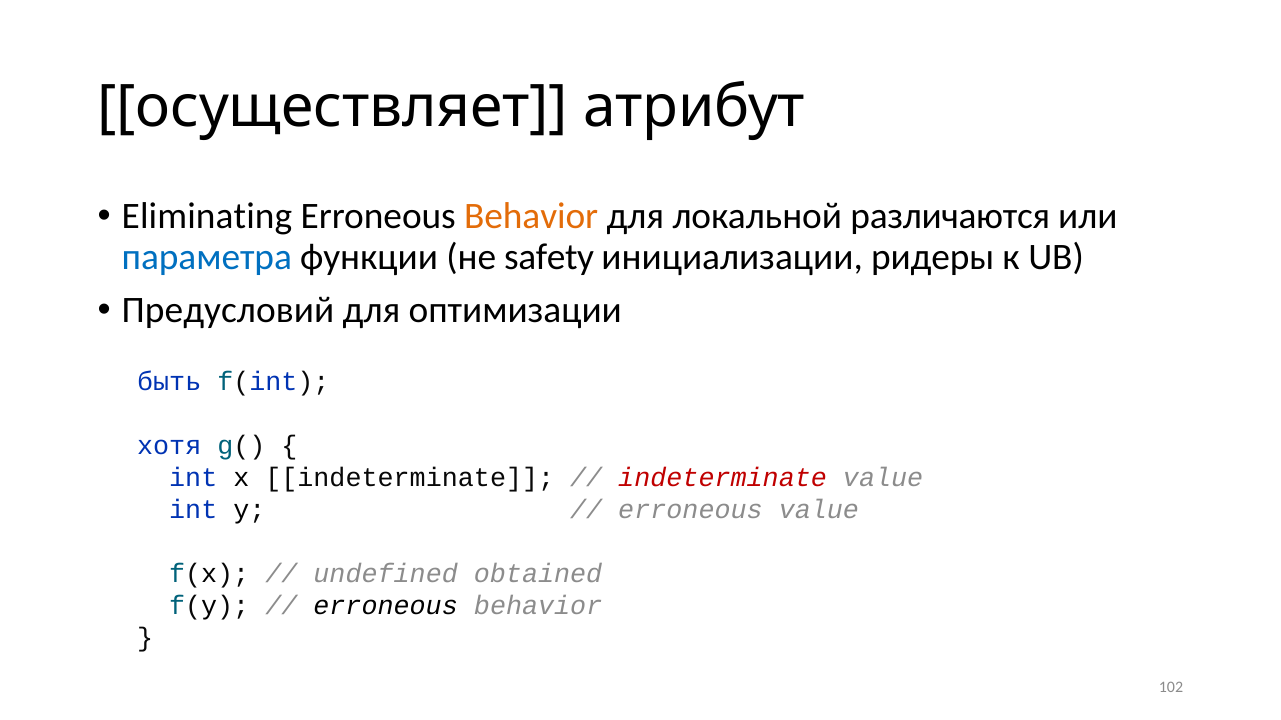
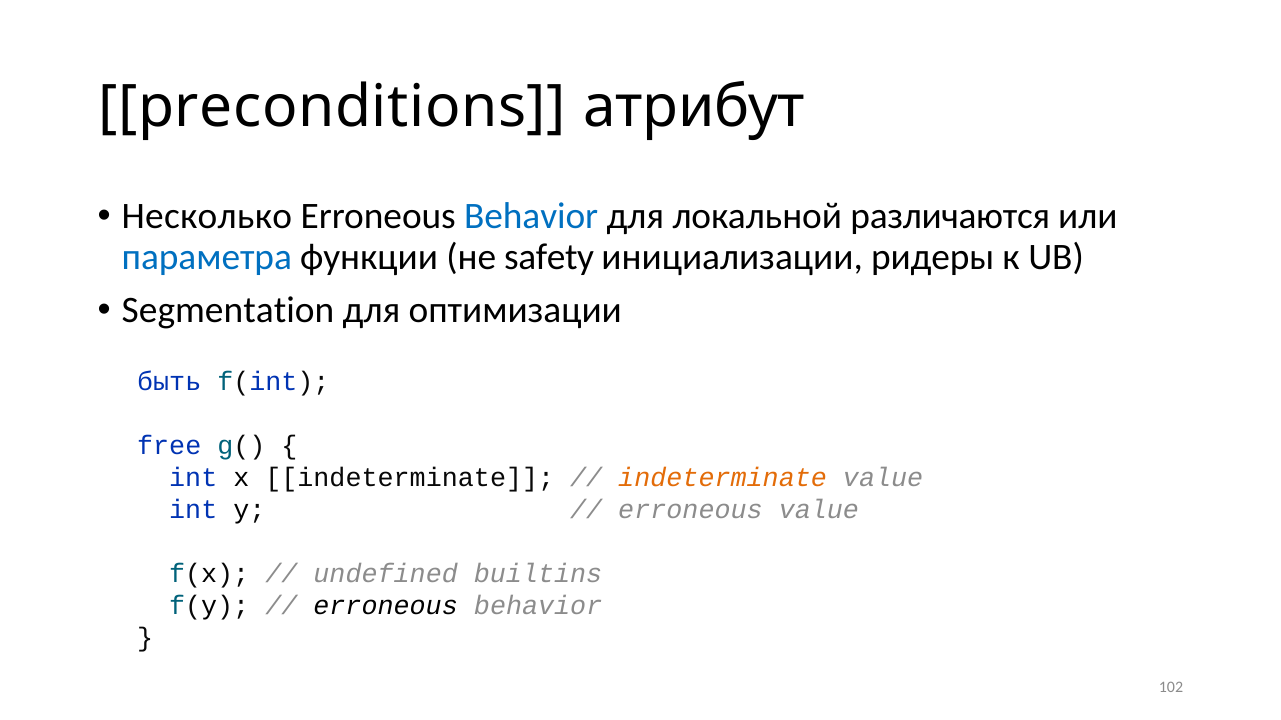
осуществляет: осуществляет -> preconditions (332, 108)
Eliminating: Eliminating -> Несколько (207, 217)
Behavior colour: orange -> blue (531, 217)
Предусловий: Предусловий -> Segmentation (228, 311)
хотя: хотя -> free (169, 446)
indeterminate colour: red -> orange (723, 478)
obtained: obtained -> builtins (538, 574)
